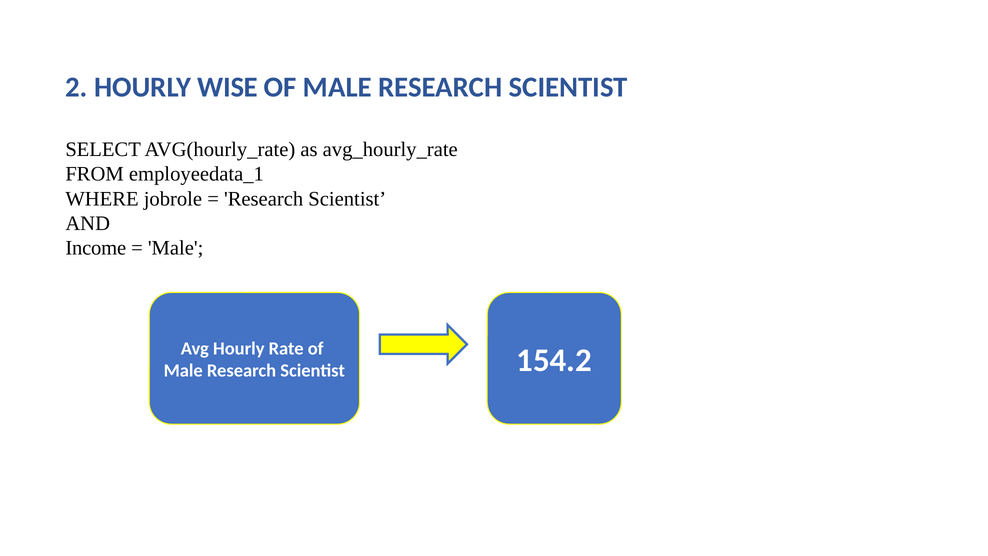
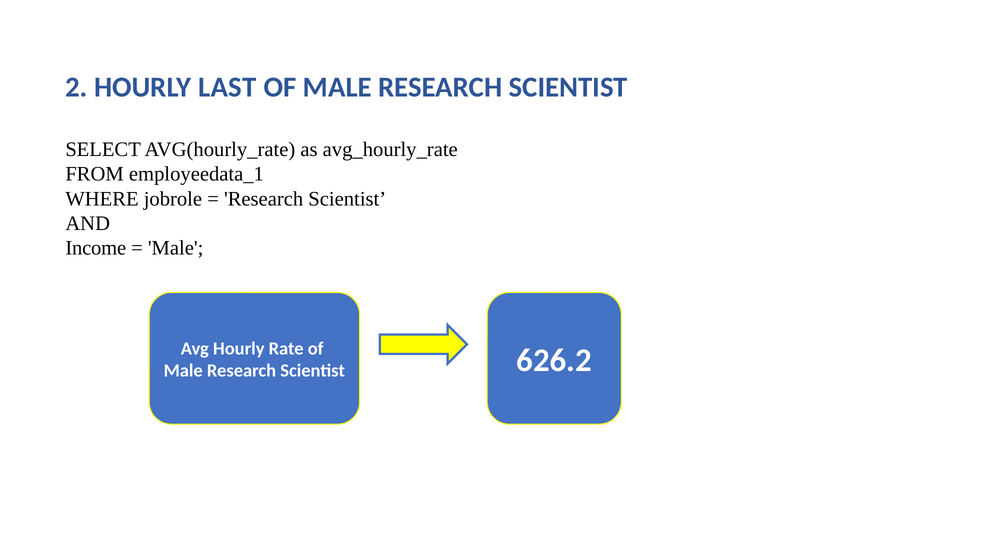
WISE: WISE -> LAST (227, 87)
154.2: 154.2 -> 626.2 (554, 360)
